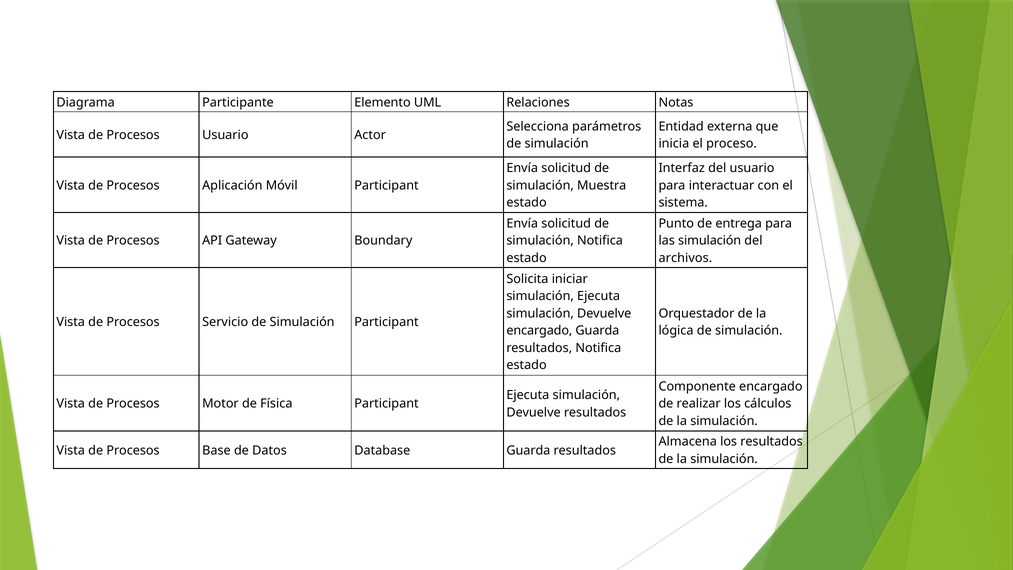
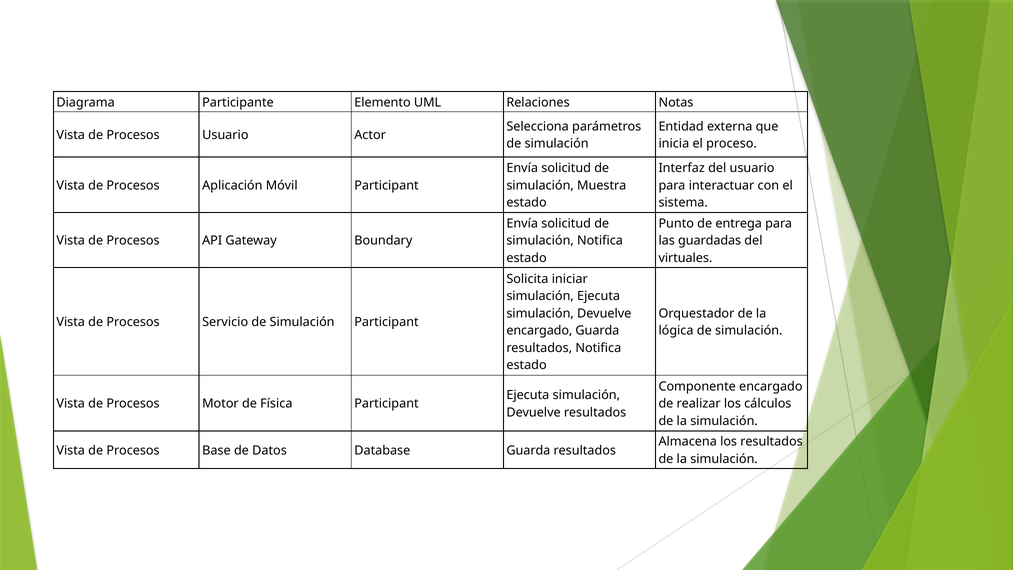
las simulación: simulación -> guardadas (710, 241)
archivos: archivos -> virtuales (685, 258)
